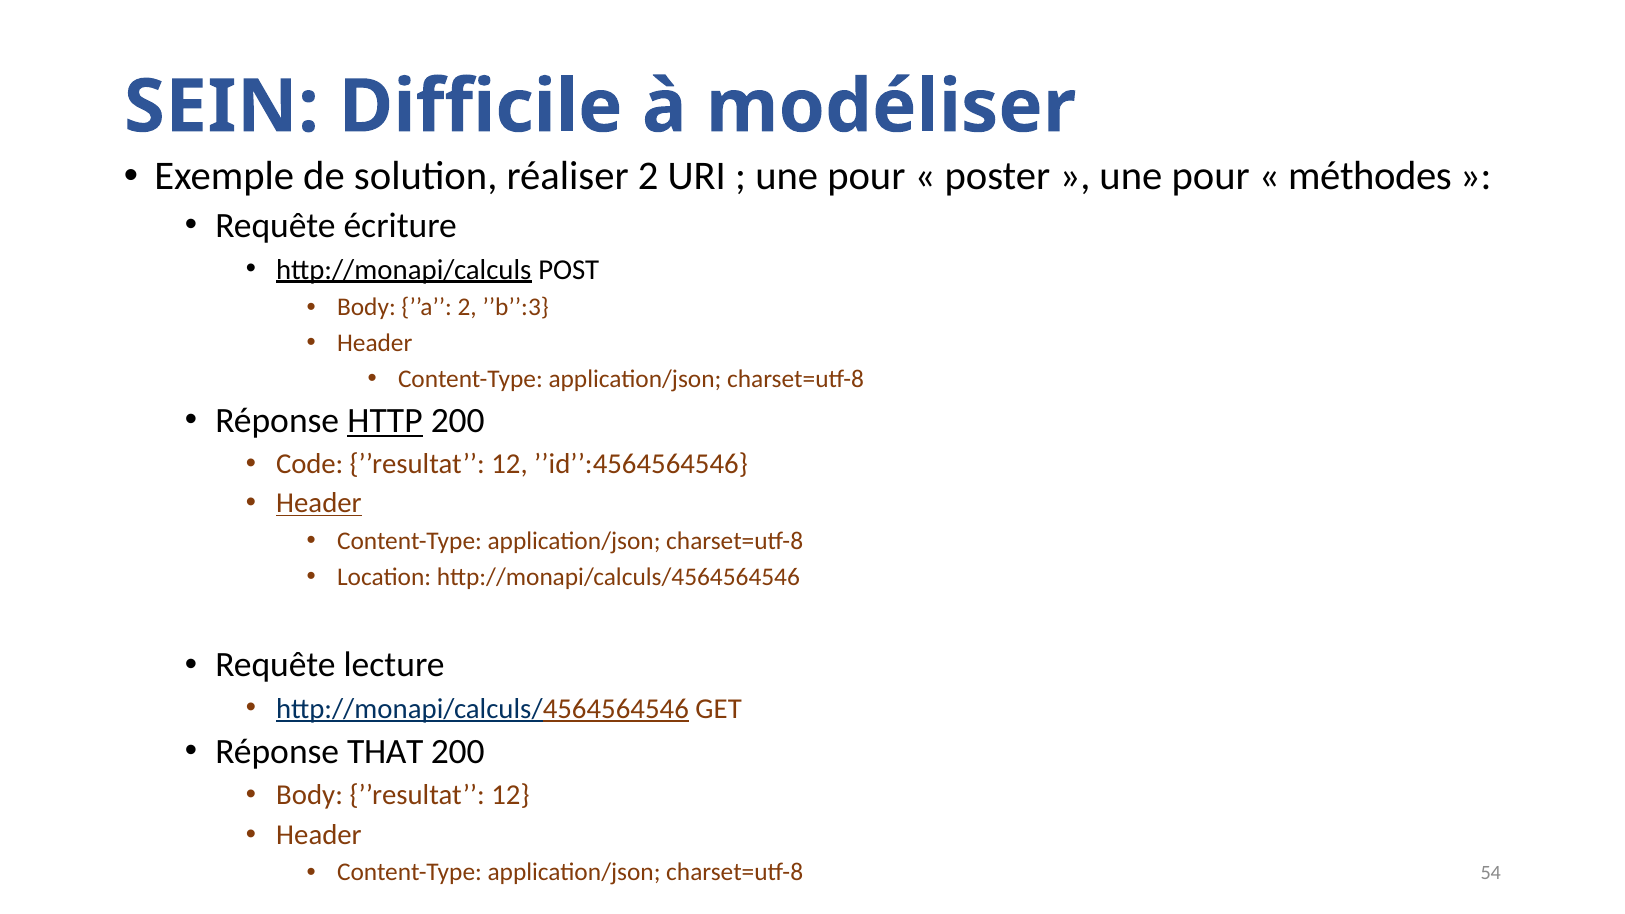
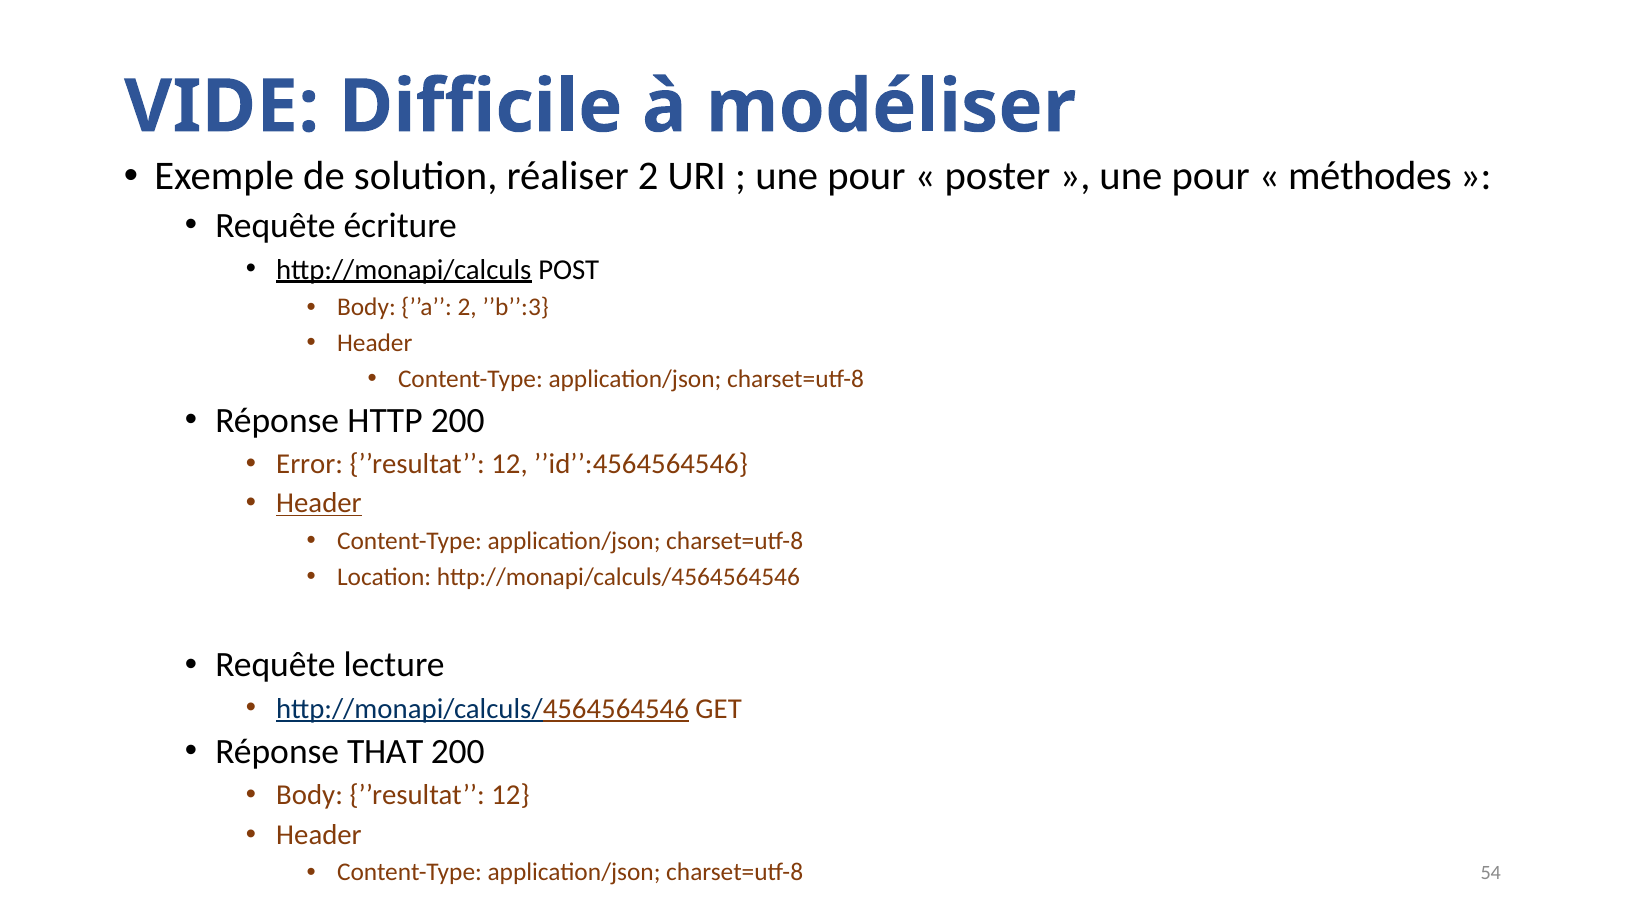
SEIN: SEIN -> VIDE (222, 107)
HTTP underline: present -> none (385, 420)
Code: Code -> Error (310, 464)
